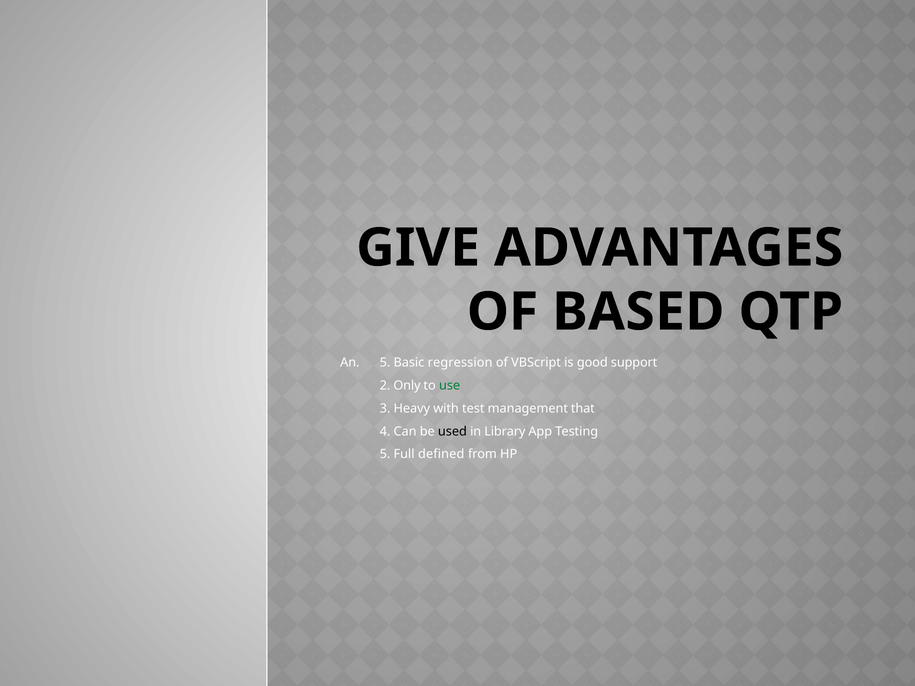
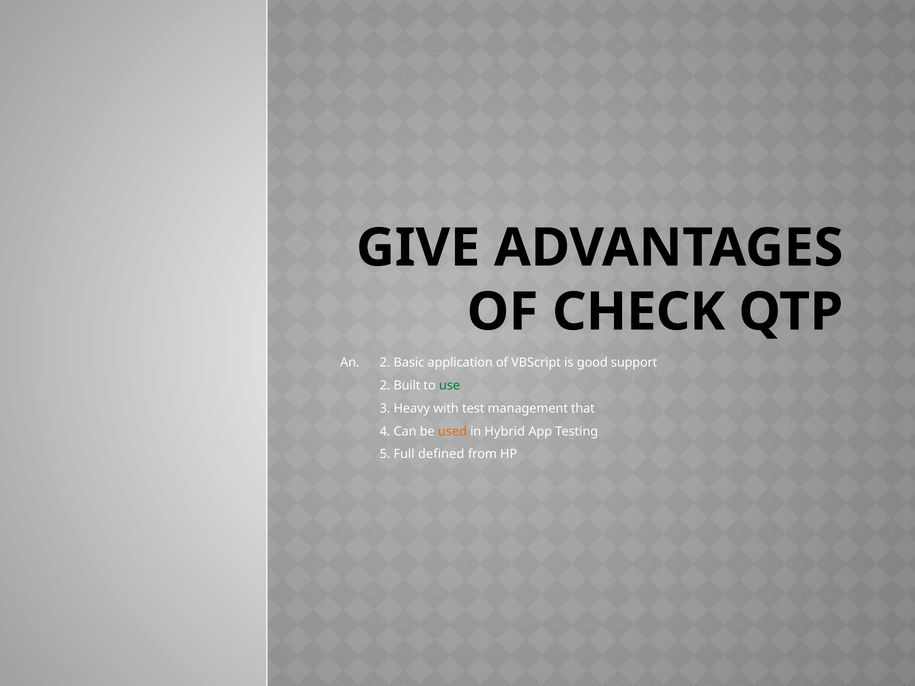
BASED: BASED -> CHECK (639, 312)
An 5: 5 -> 2 (385, 363)
regression: regression -> application (460, 363)
Only: Only -> Built (407, 386)
used colour: black -> orange (452, 431)
Library: Library -> Hybrid (505, 431)
